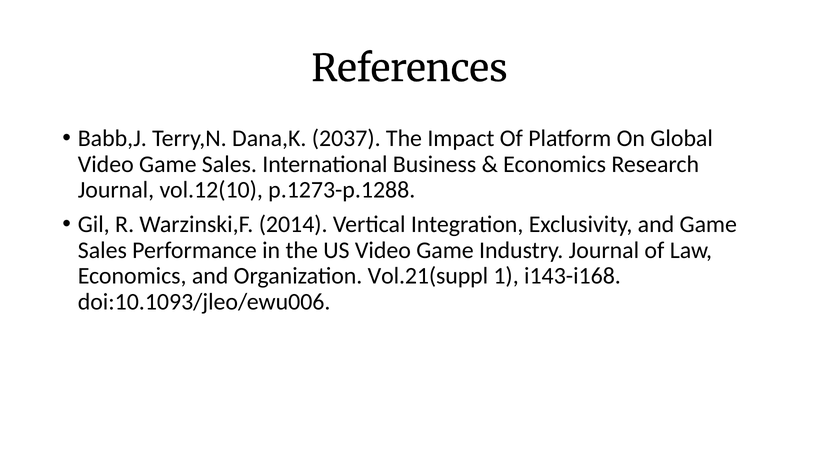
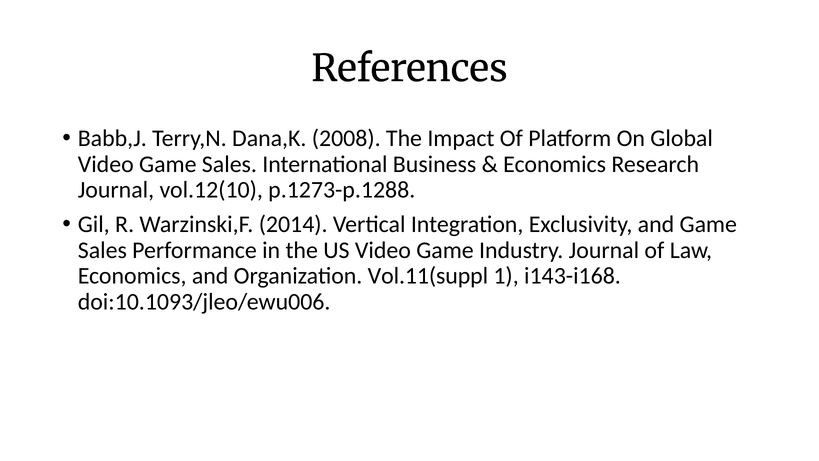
2037: 2037 -> 2008 (346, 138)
Vol.21(suppl: Vol.21(suppl -> Vol.11(suppl (428, 276)
